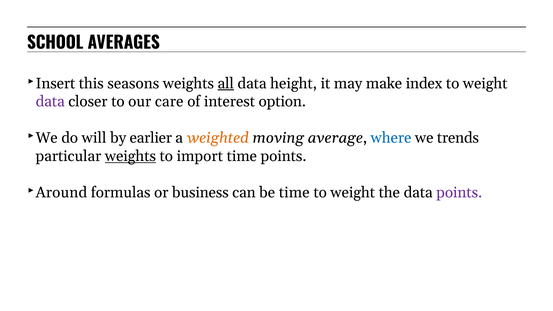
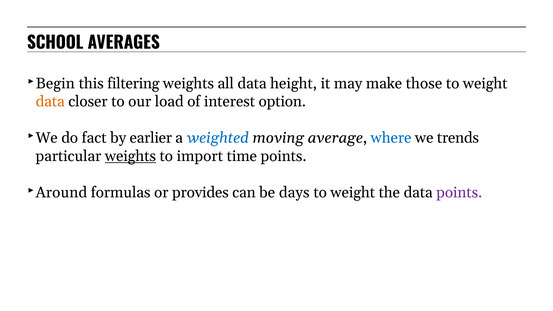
Insert: Insert -> Begin (55, 83)
seasons: seasons -> filtering (133, 83)
all underline: present -> none (226, 83)
index: index -> those (424, 83)
data colour: purple -> orange (50, 101)
care: care -> load (169, 101)
will: will -> fact (94, 138)
weighted colour: orange -> blue (218, 138)
business: business -> provides (200, 192)
be time: time -> days (294, 192)
